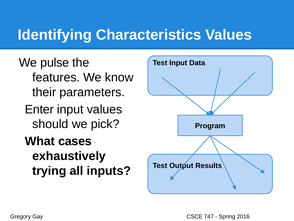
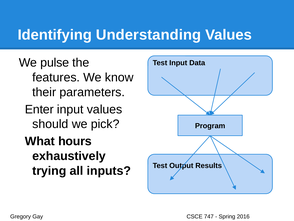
Characteristics: Characteristics -> Understanding (149, 35)
cases: cases -> hours (75, 141)
